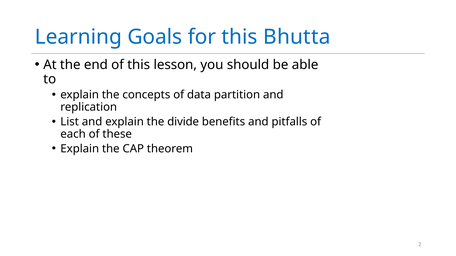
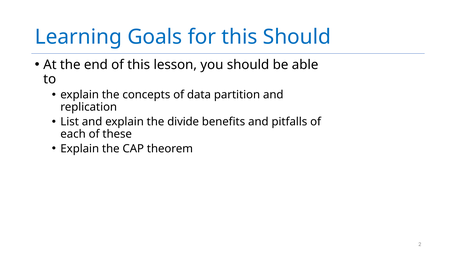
this Bhutta: Bhutta -> Should (297, 37)
